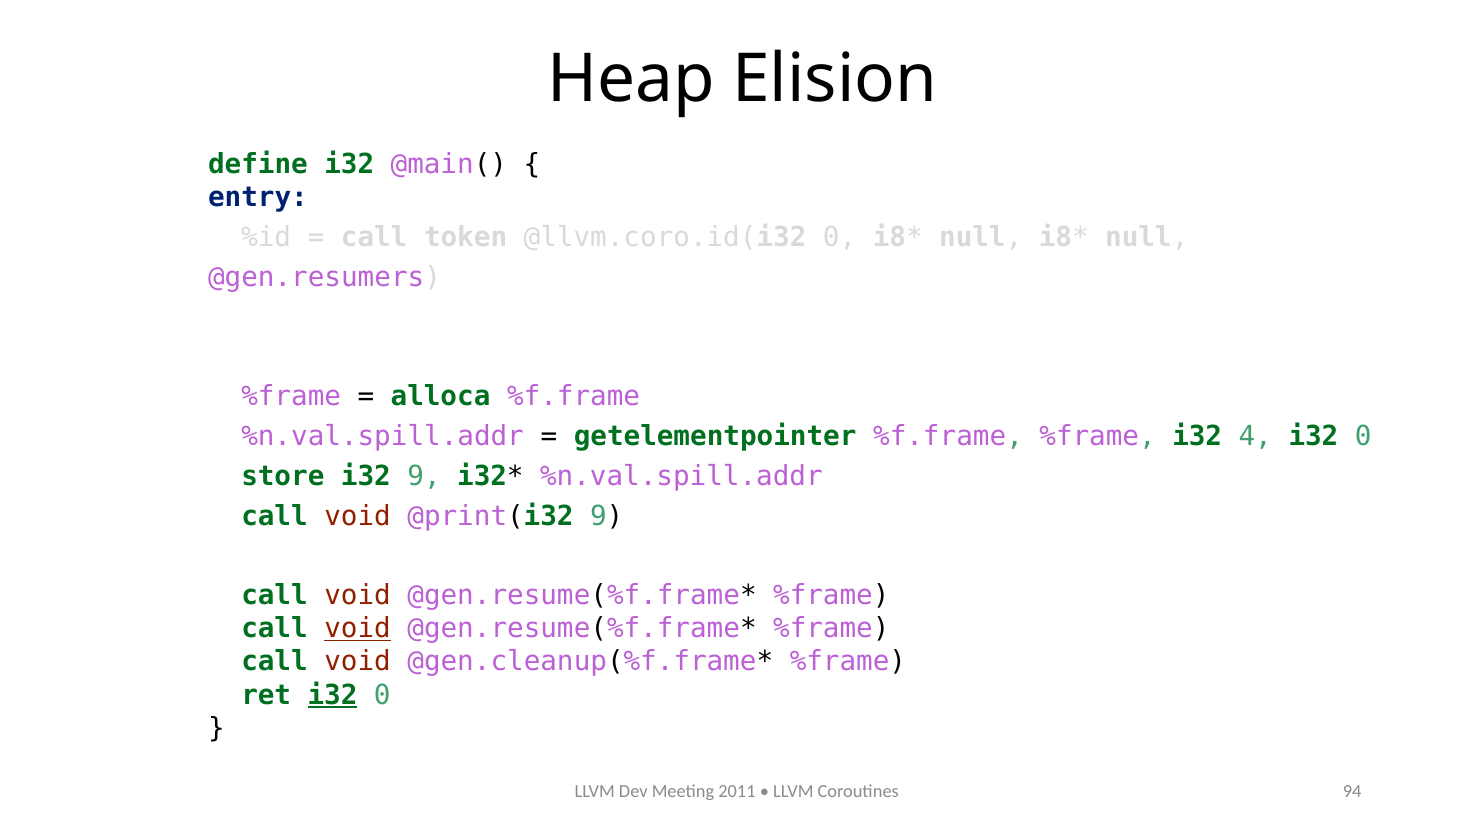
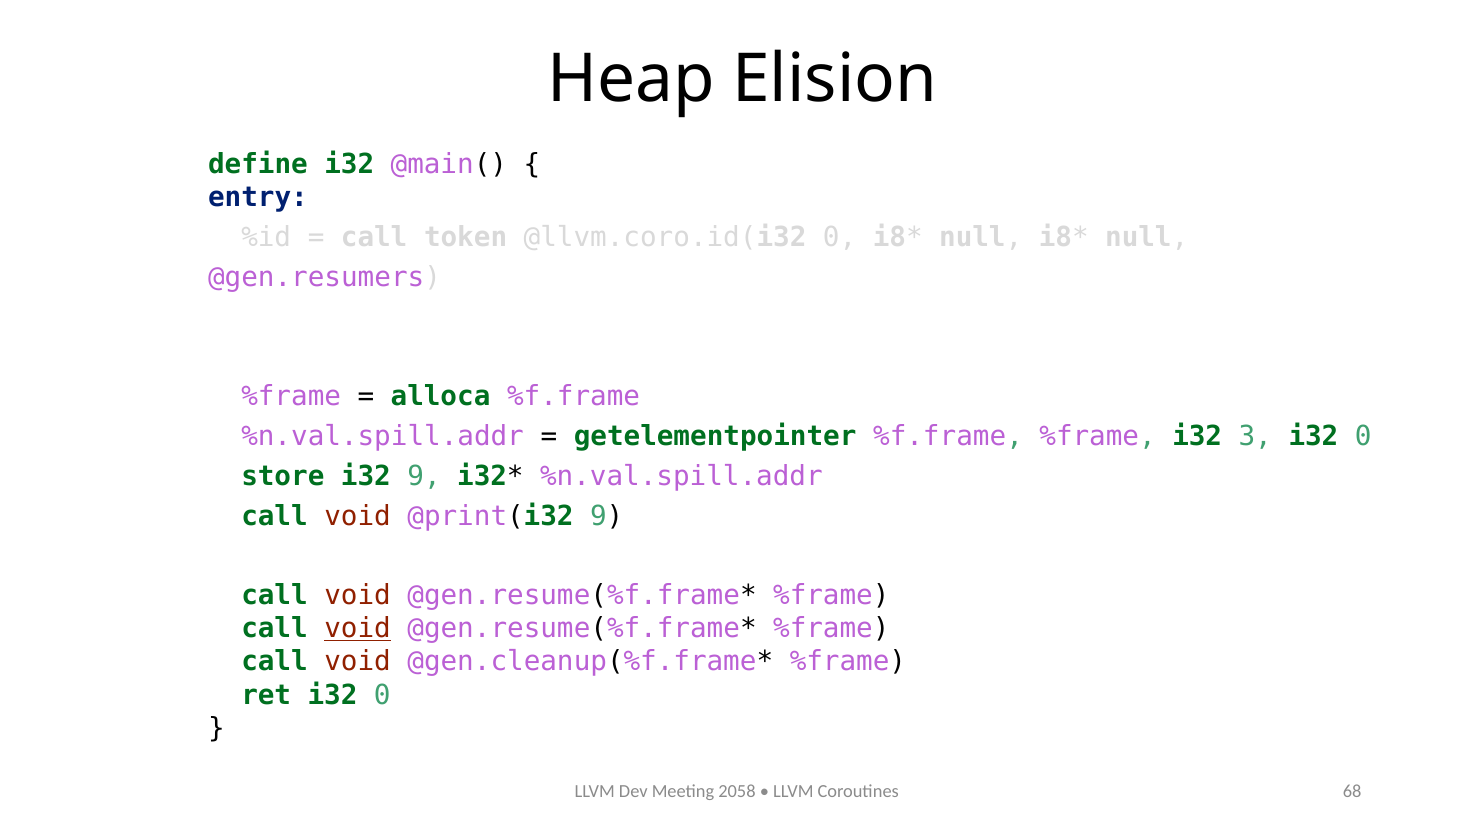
4: 4 -> 3 (1255, 436)
i32 underline: present -> none (333, 695)
2011: 2011 -> 2058 (737, 792)
94: 94 -> 68 (1352, 792)
